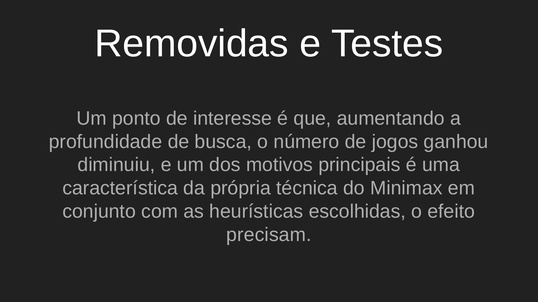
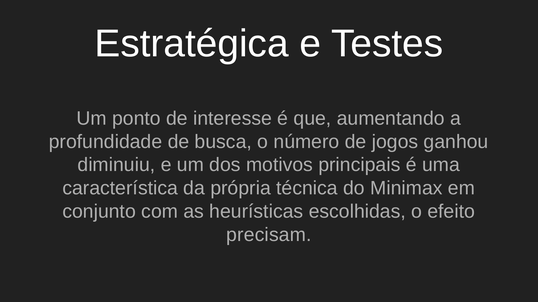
Removidas: Removidas -> Estratégica (192, 44)
